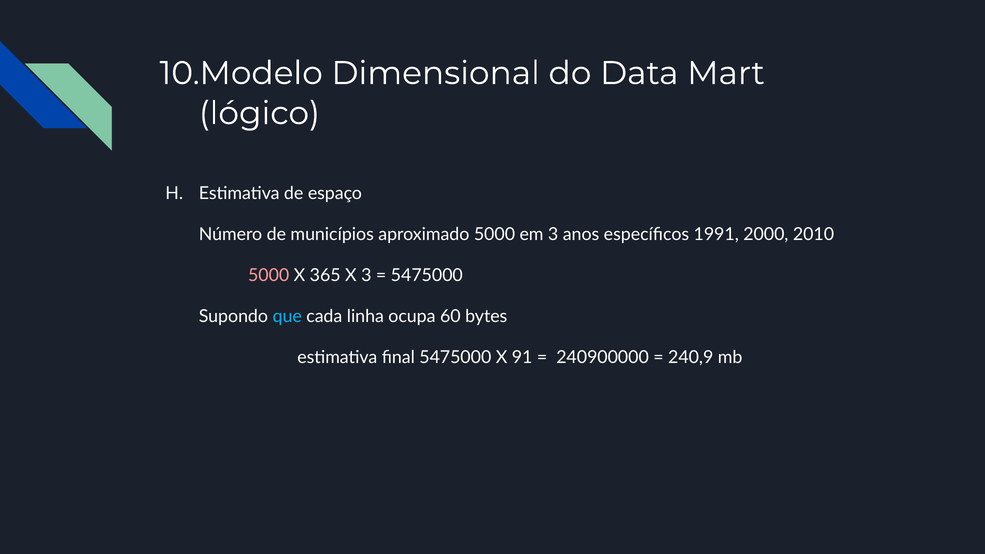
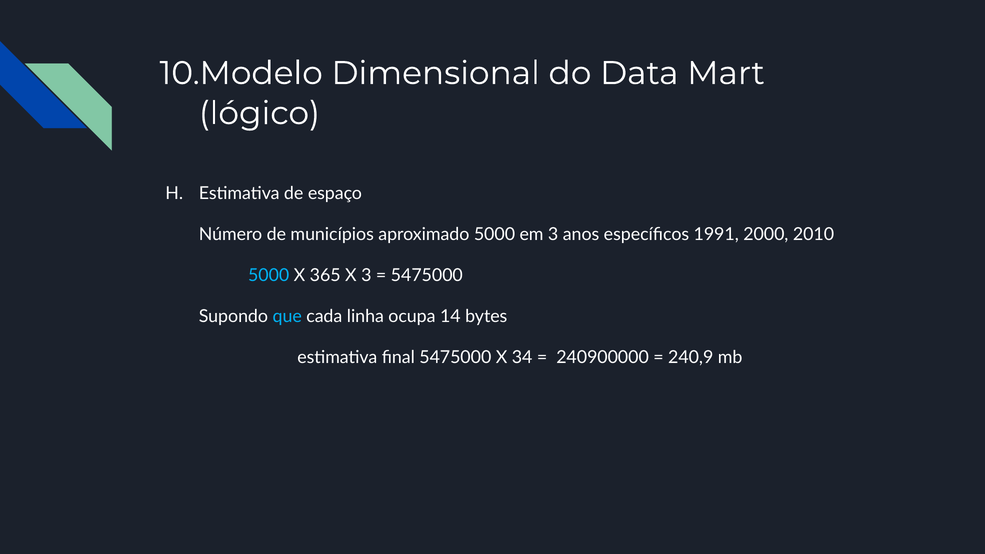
5000 colour: pink -> light blue (269, 275)
60: 60 -> 14 (450, 316)
91: 91 -> 34 (522, 357)
